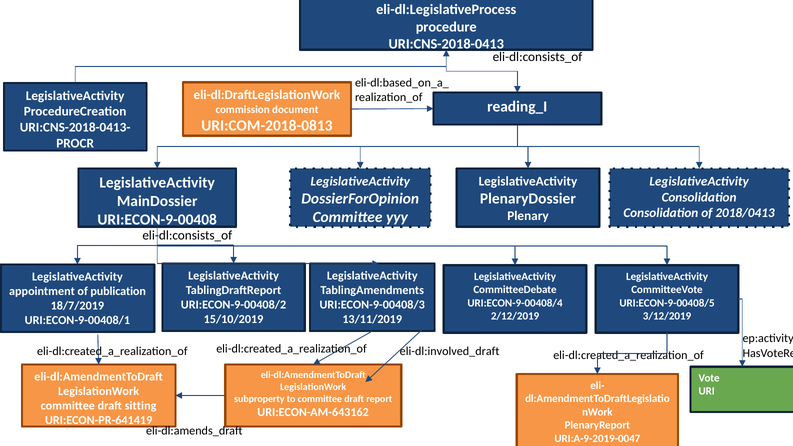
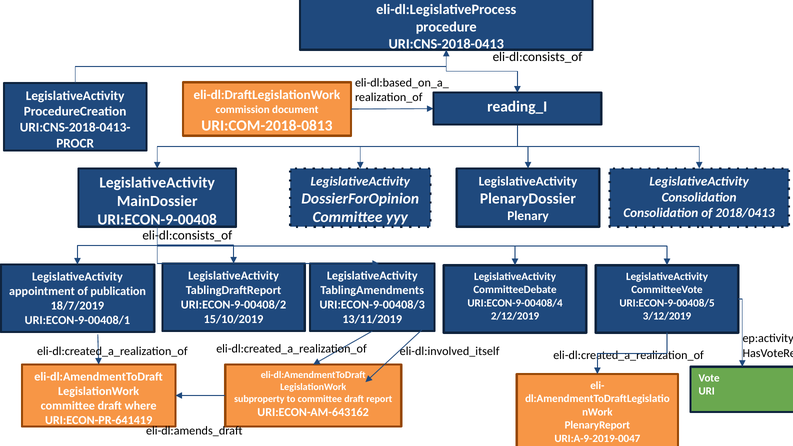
eli-dl:involved_draft: eli-dl:involved_draft -> eli-dl:involved_itself (450, 351)
sitting: sitting -> where (141, 406)
